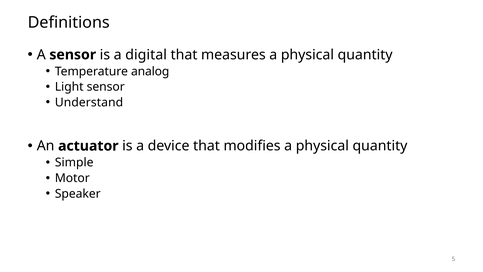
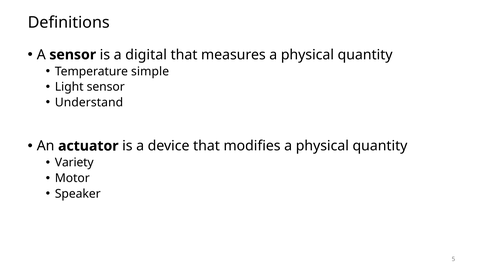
analog: analog -> simple (150, 71)
Simple: Simple -> Variety (74, 162)
